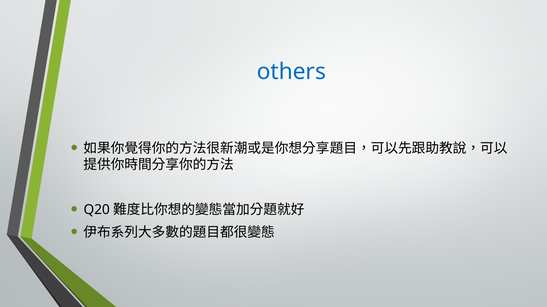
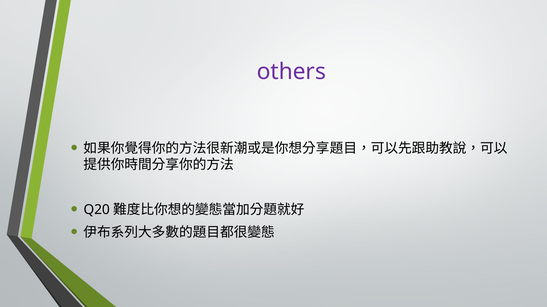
others colour: blue -> purple (291, 72)
